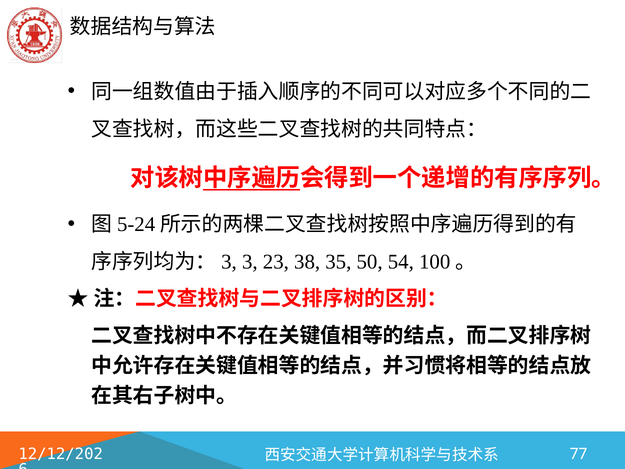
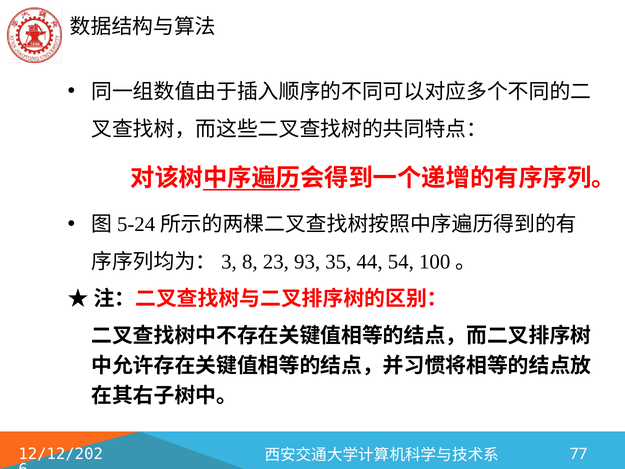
3: 3 -> 8 (250, 262)
38: 38 -> 93 (307, 262)
50: 50 -> 44 (370, 262)
